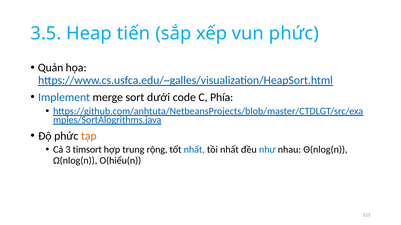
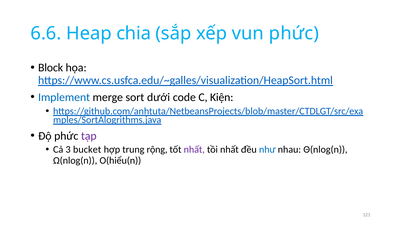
3.5: 3.5 -> 6.6 (46, 34)
tiến: tiến -> chia (134, 34)
Quản: Quản -> Block (51, 68)
Phía: Phía -> Kiện (222, 97)
tạp colour: orange -> purple (89, 136)
timsort: timsort -> bucket (87, 150)
nhất colour: blue -> purple (194, 150)
